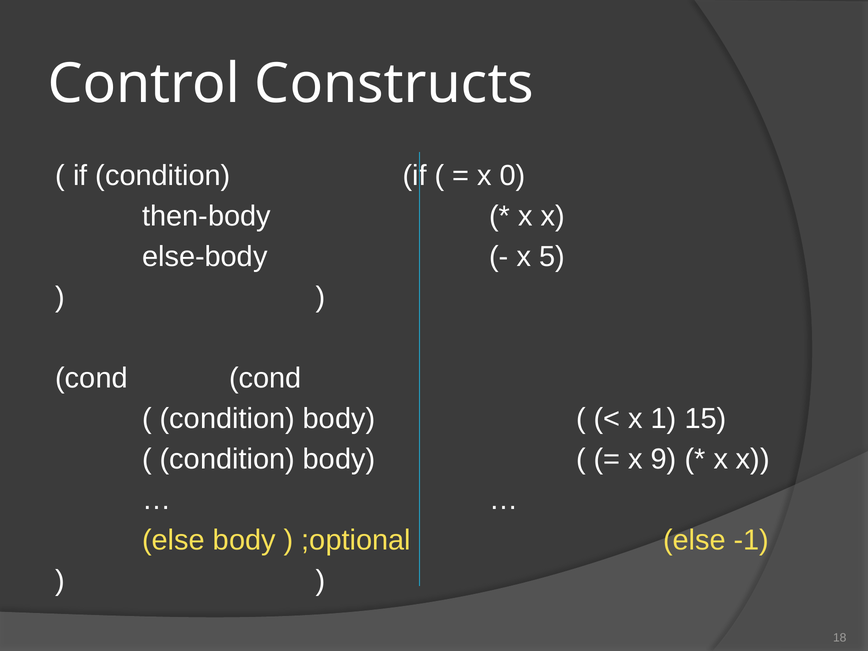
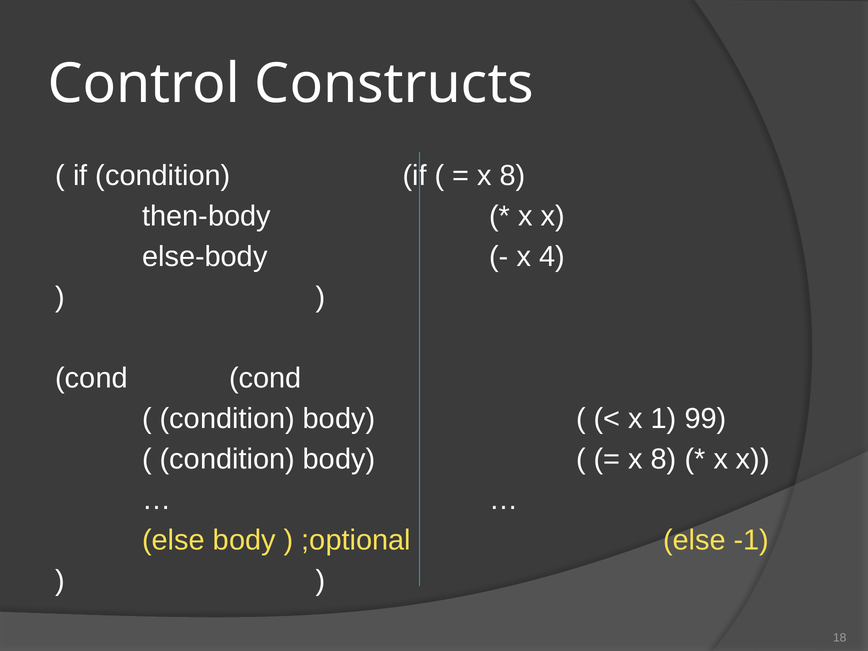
0: 0 -> 8 (513, 176)
5: 5 -> 4 (552, 257)
15: 15 -> 99 (706, 419)
9: 9 -> 8 (664, 459)
